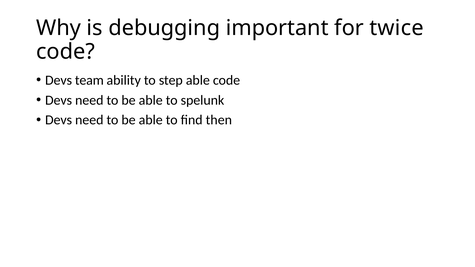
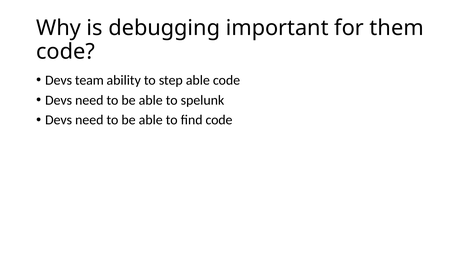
twice: twice -> them (397, 28)
find then: then -> code (219, 120)
